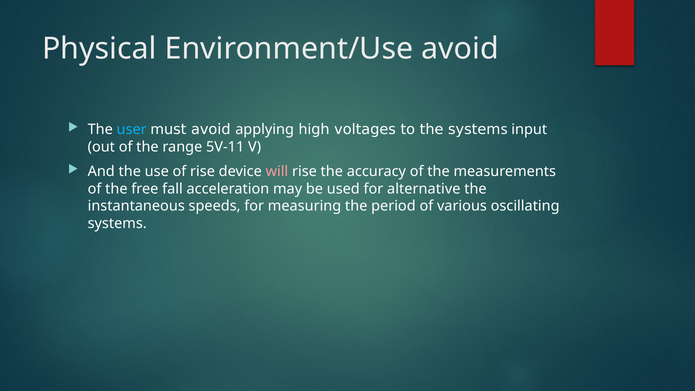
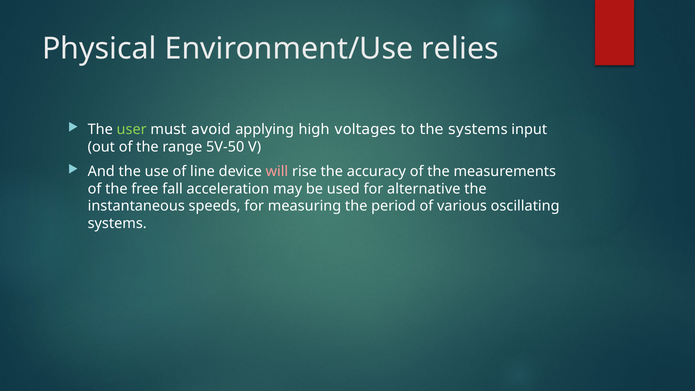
Environment/Use avoid: avoid -> relies (460, 49)
user colour: light blue -> light green (132, 129)
5V-11: 5V-11 -> 5V-50 (225, 147)
of rise: rise -> line (202, 171)
